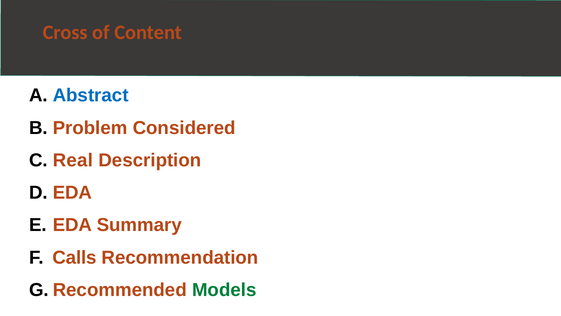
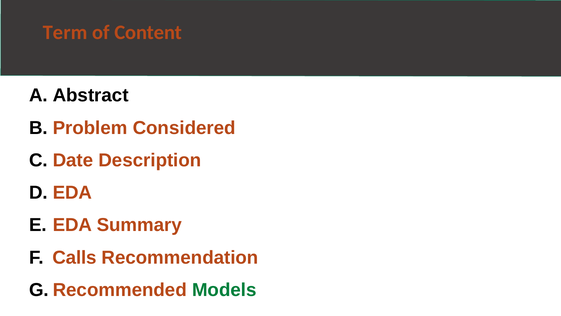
Cross: Cross -> Term (65, 32)
Abstract colour: blue -> black (91, 95)
Real: Real -> Date (73, 160)
